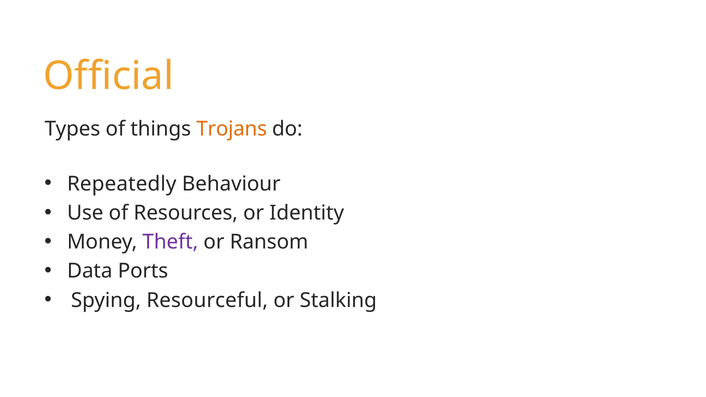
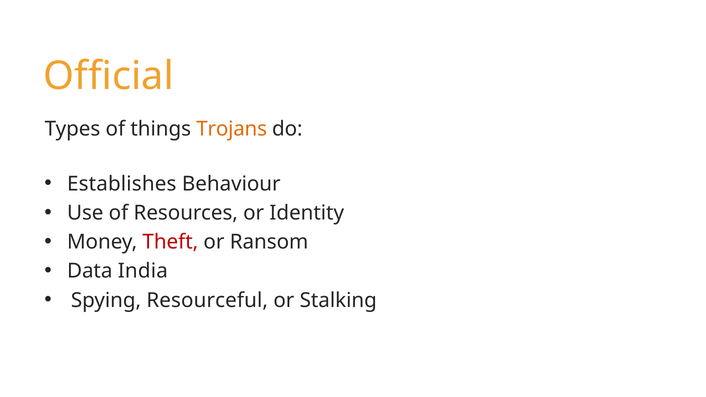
Repeatedly: Repeatedly -> Establishes (122, 184)
Theft colour: purple -> red (170, 242)
Ports: Ports -> India (143, 271)
